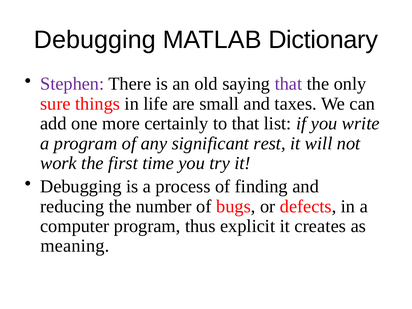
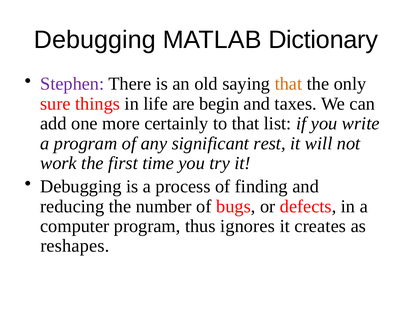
that colour: purple -> orange (288, 84)
small: small -> begin (219, 104)
explicit: explicit -> ignores (248, 226)
meaning: meaning -> reshapes (75, 246)
